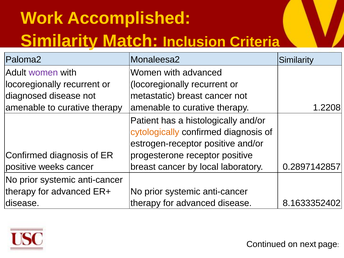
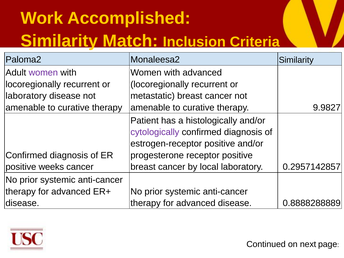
diagnosed: diagnosed -> laboratory (26, 96)
1.2208: 1.2208 -> 9.9827 (327, 108)
cytologically colour: orange -> purple (155, 132)
0.2897142857: 0.2897142857 -> 0.2957142857 (312, 167)
8.1633352402: 8.1633352402 -> 0.8888288889 (312, 203)
